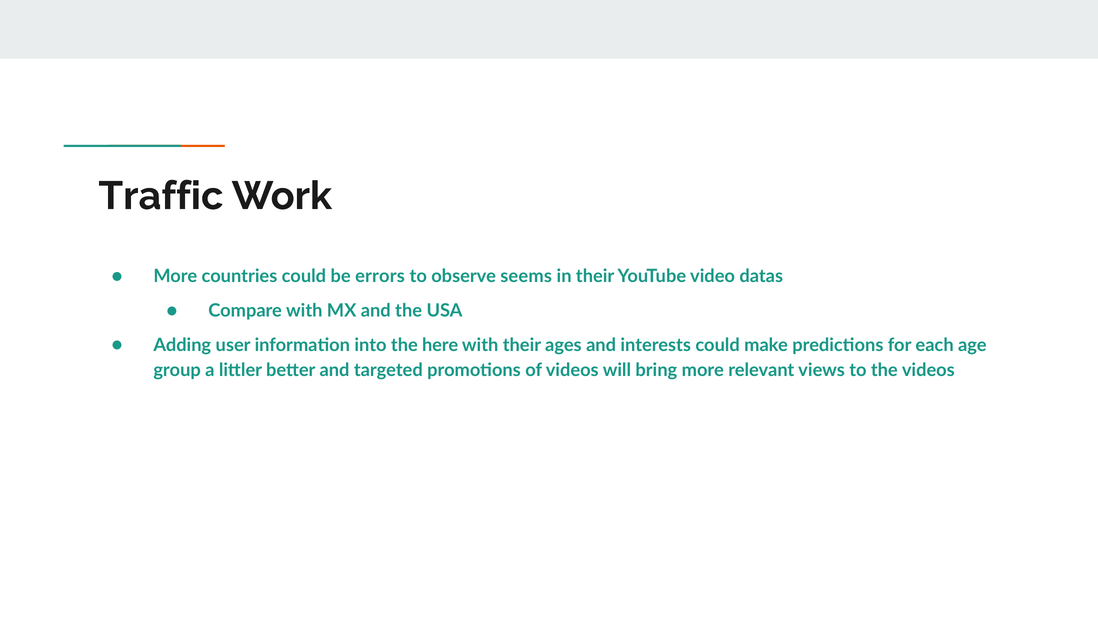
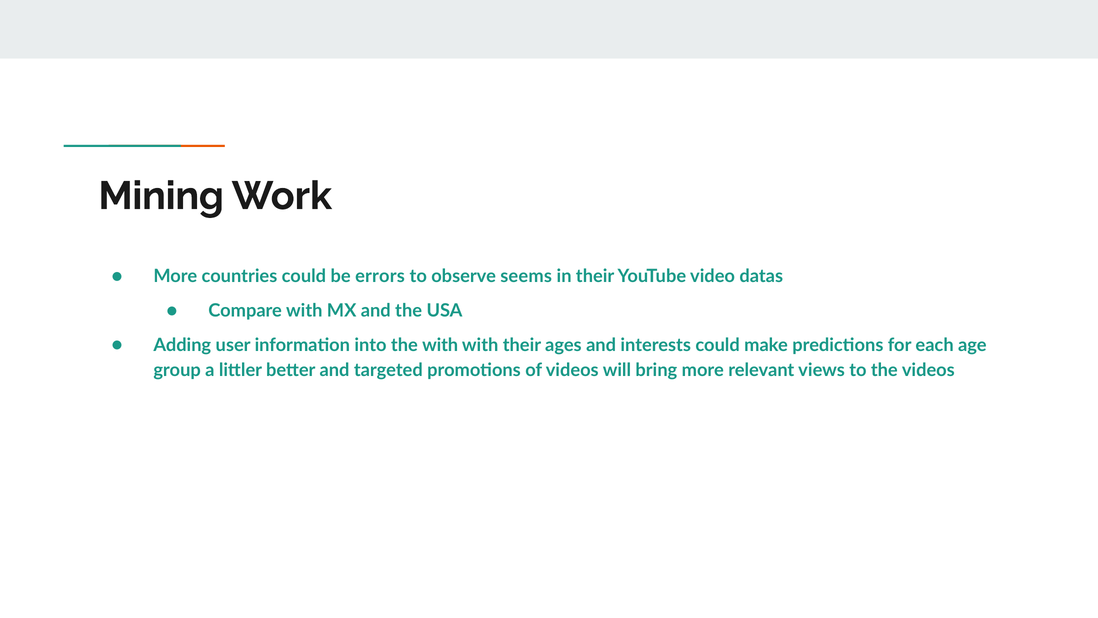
Traffic: Traffic -> Mining (161, 196)
the here: here -> with (440, 345)
